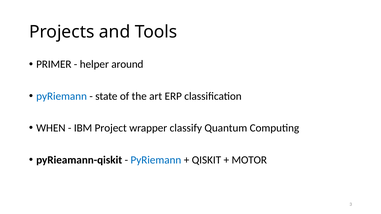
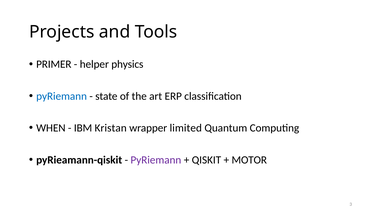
around: around -> physics (127, 64)
Project: Project -> Kristan (111, 128)
classify: classify -> limited (186, 128)
PyRiemann colour: blue -> purple (156, 160)
